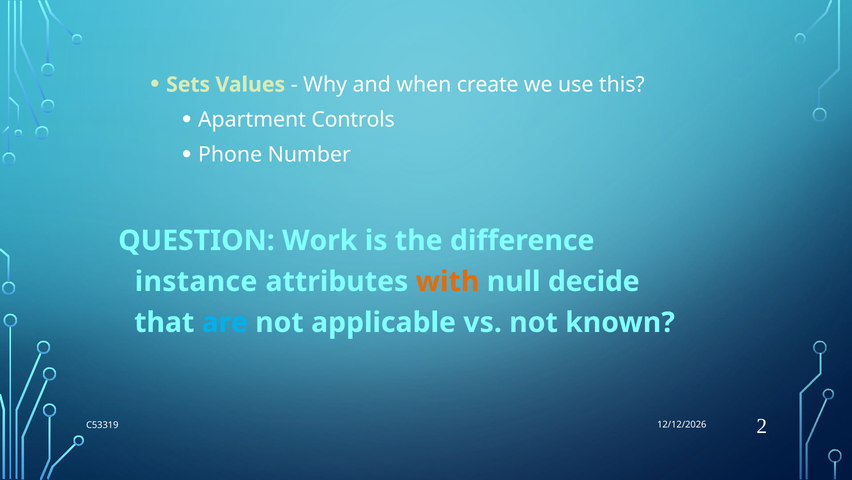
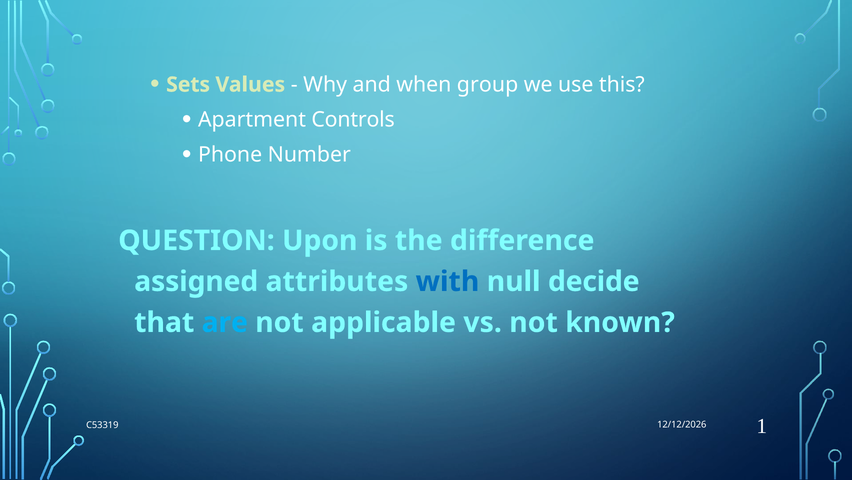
create: create -> group (488, 85)
Work: Work -> Upon (320, 240)
instance: instance -> assigned (196, 281)
with colour: orange -> blue (447, 281)
2: 2 -> 1 (762, 425)
